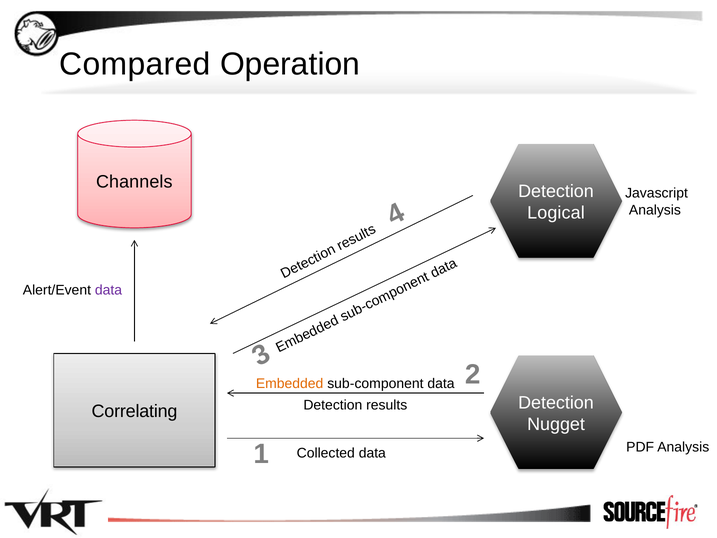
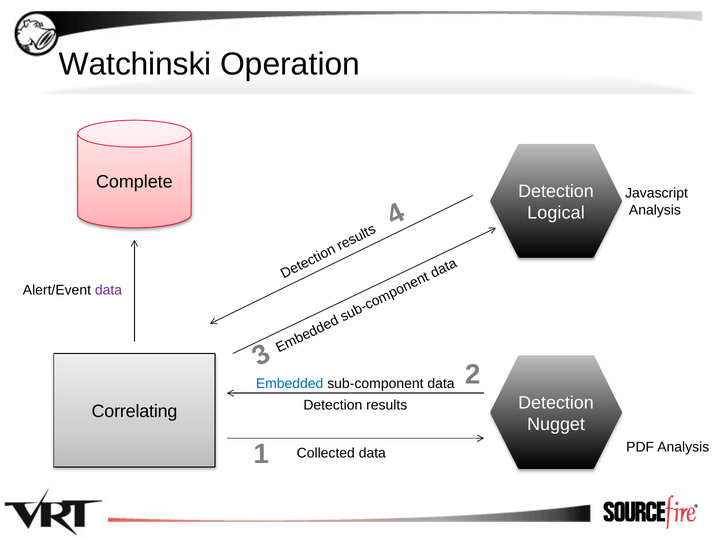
Compared: Compared -> Watchinski (135, 64)
Channels: Channels -> Complete (134, 182)
Embedded colour: orange -> blue (290, 384)
